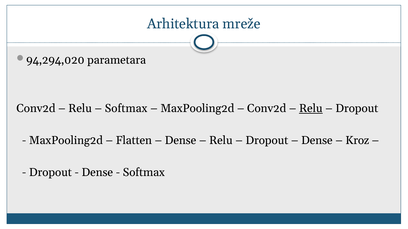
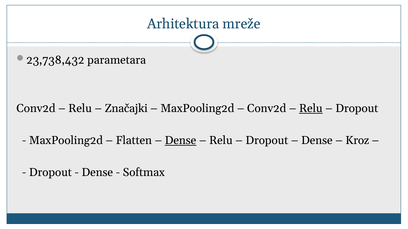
94,294,020: 94,294,020 -> 23,738,432 (55, 60)
Softmax: Softmax -> Značajki (126, 109)
Dense underline: none -> present (181, 141)
